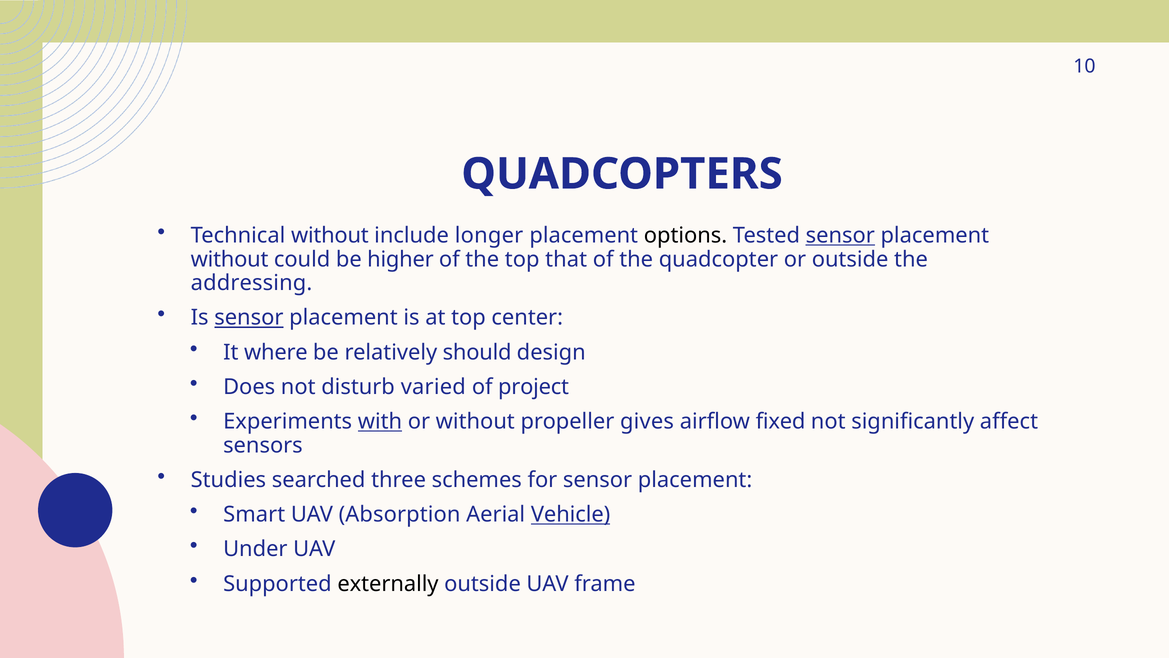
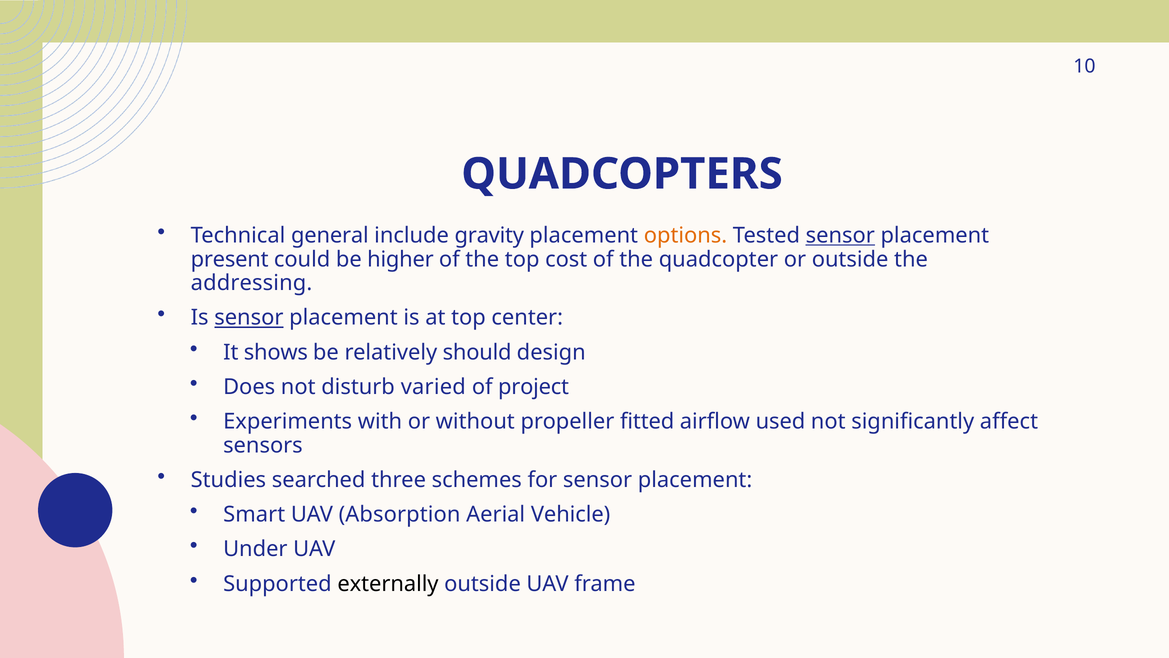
Technical without: without -> general (330, 235)
longer: longer -> gravity (489, 235)
options colour: black -> orange (686, 235)
without: without -> present (230, 259)
that: that -> cost (566, 259)
where: where -> shows (276, 352)
with underline: present -> none (380, 421)
gives: gives -> fitted (647, 421)
fixed: fixed -> used (780, 421)
Vehicle underline: present -> none (571, 514)
